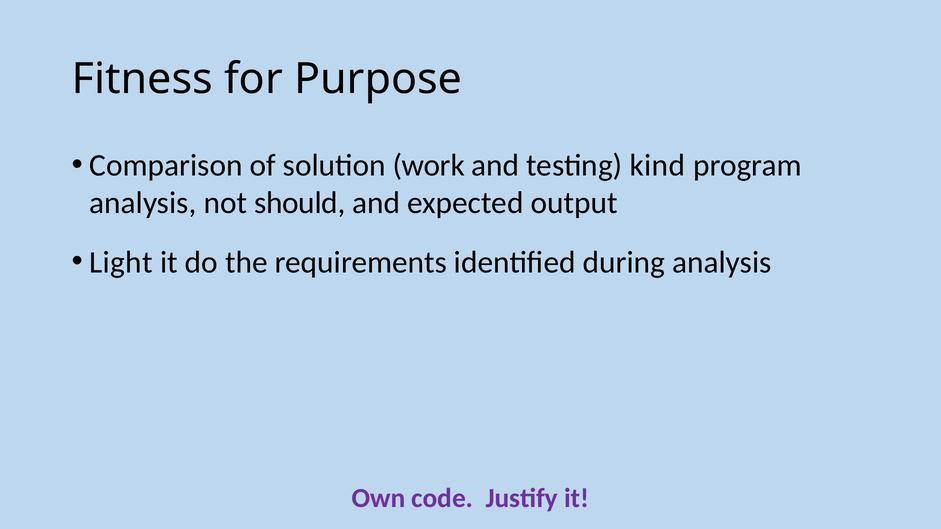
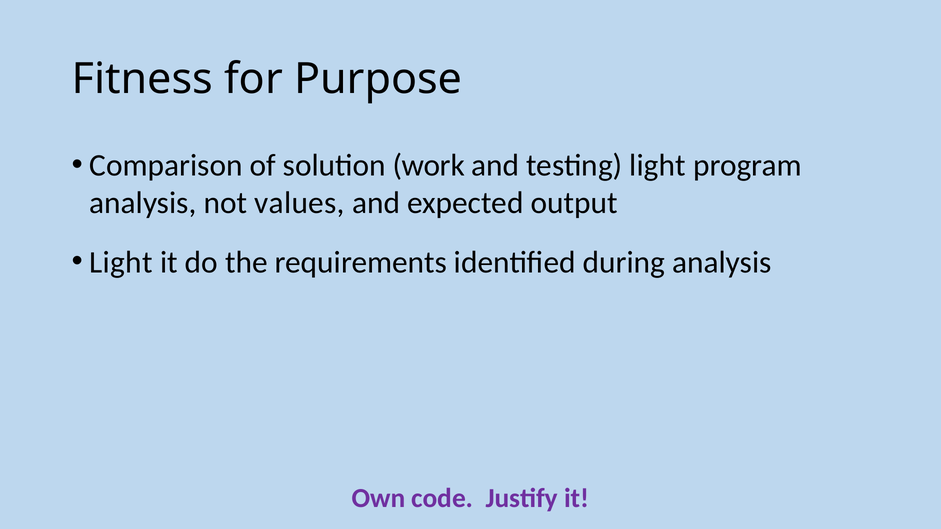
testing kind: kind -> light (658, 165)
should: should -> values (299, 203)
